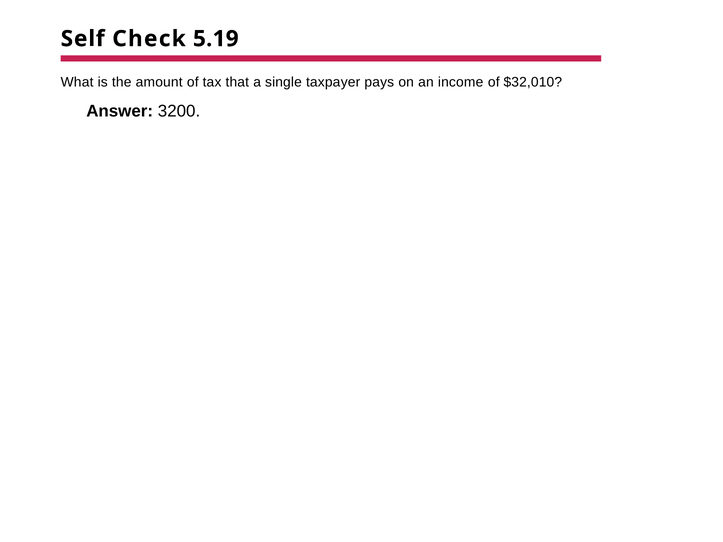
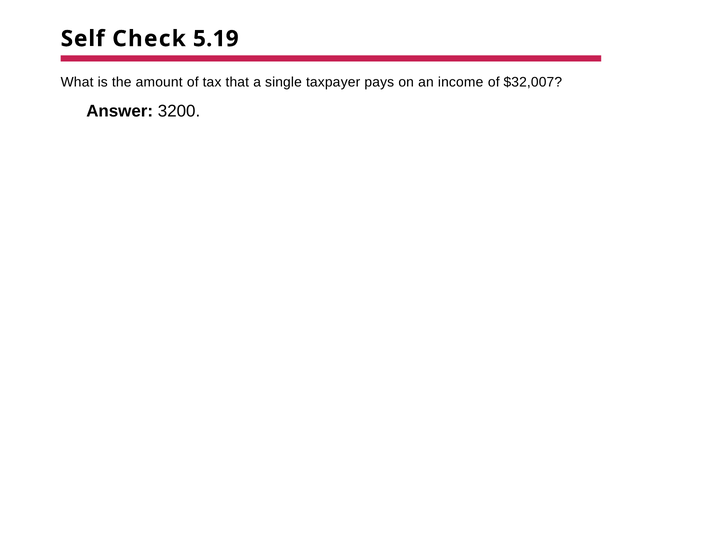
$32,010: $32,010 -> $32,007 (533, 82)
